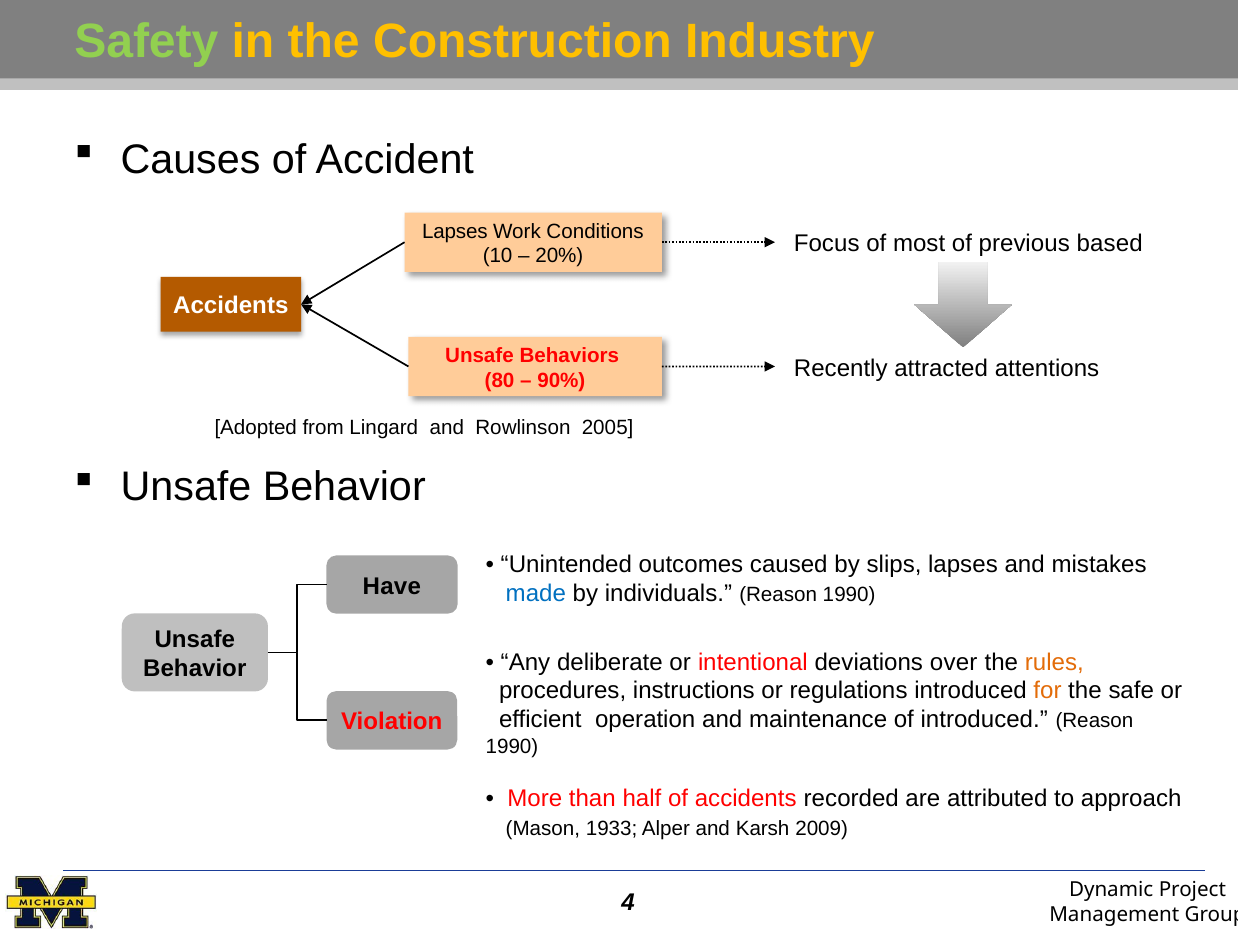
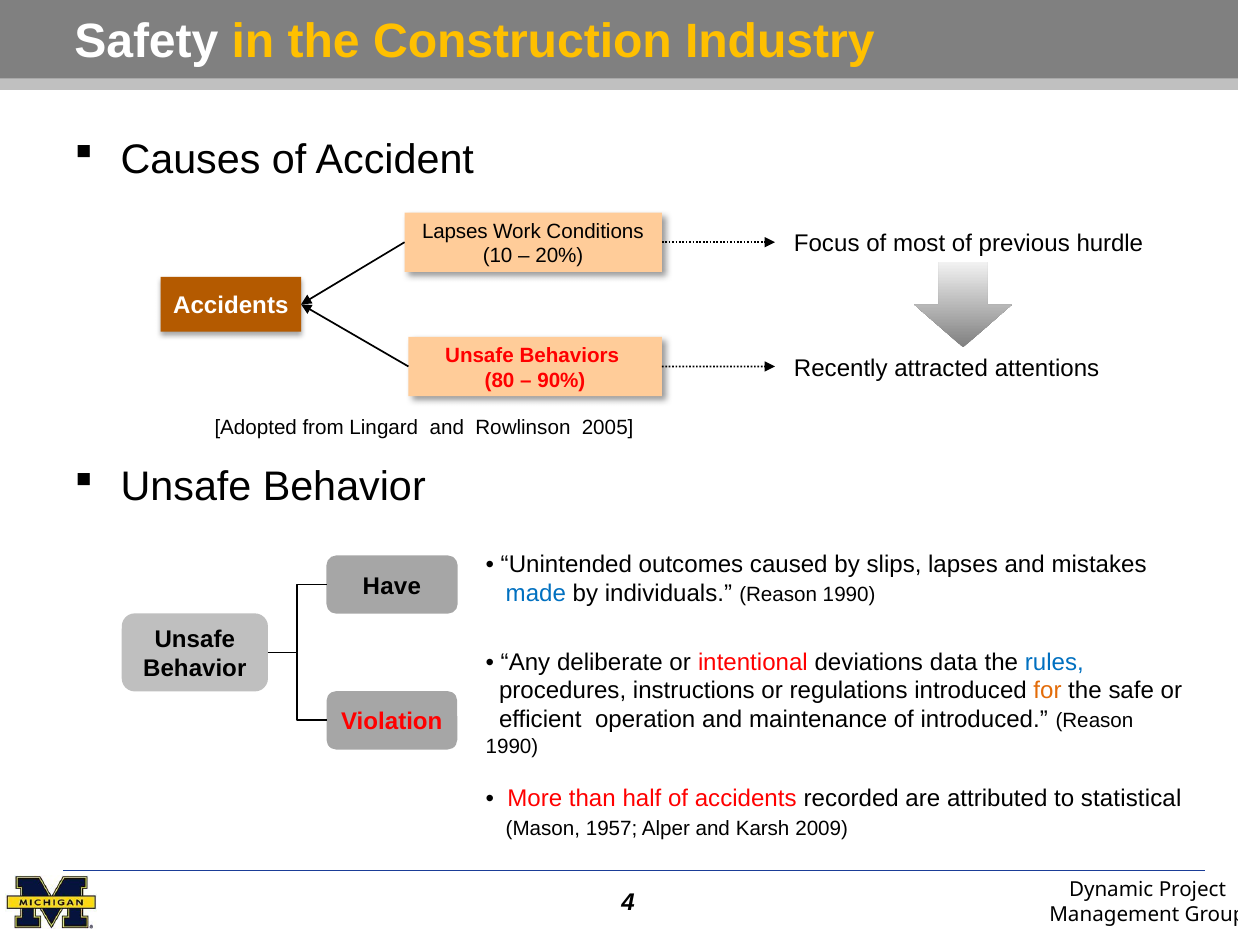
Safety colour: light green -> white (146, 41)
based: based -> hurdle (1110, 244)
over: over -> data (954, 662)
rules colour: orange -> blue (1054, 662)
approach: approach -> statistical (1131, 798)
1933: 1933 -> 1957 (612, 828)
